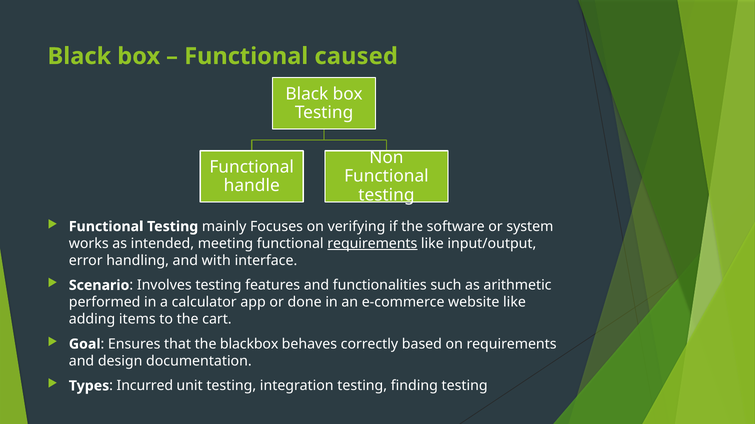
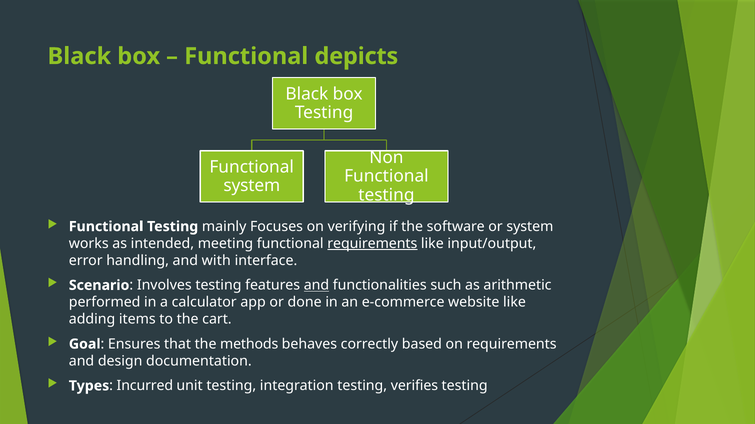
caused: caused -> depicts (356, 56)
handle: handle -> system (252, 186)
and underline: none -> present (316, 286)
blackbox: blackbox -> methods (249, 345)
finding: finding -> verifies (414, 386)
